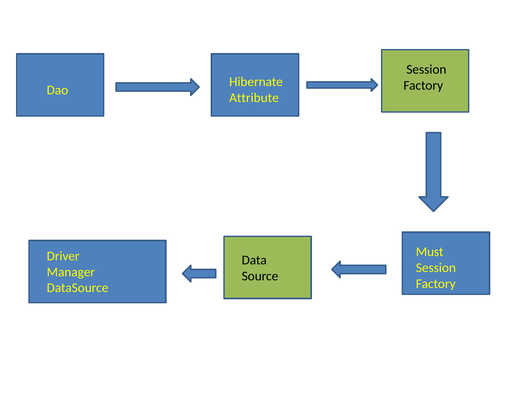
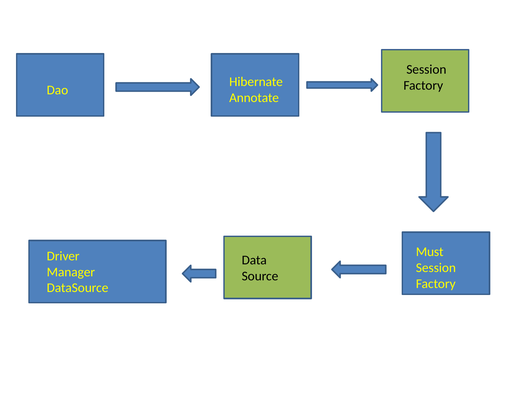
Attribute: Attribute -> Annotate (254, 98)
